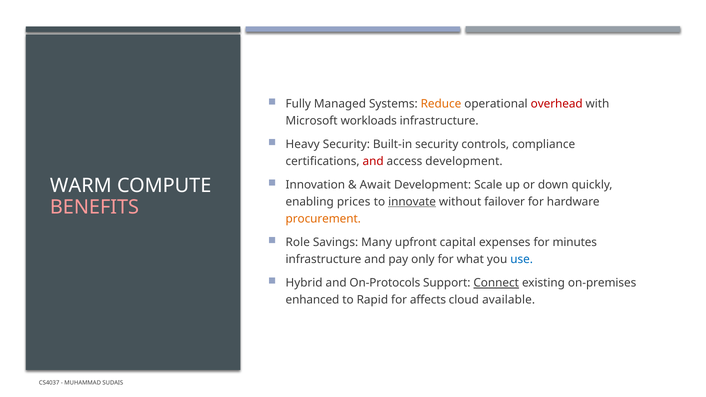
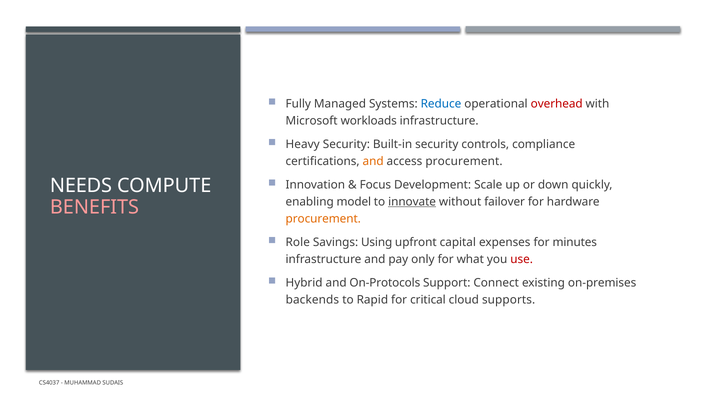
Reduce colour: orange -> blue (441, 104)
and colour: red -> orange (373, 161)
access development: development -> procurement (464, 161)
Await: Await -> Focus (375, 185)
WARM: WARM -> NEEDS (81, 186)
prices: prices -> model (354, 202)
Many: Many -> Using (377, 242)
use colour: blue -> red (522, 259)
Connect underline: present -> none (496, 283)
enhanced: enhanced -> backends (312, 300)
affects: affects -> critical (428, 300)
available: available -> supports (509, 300)
